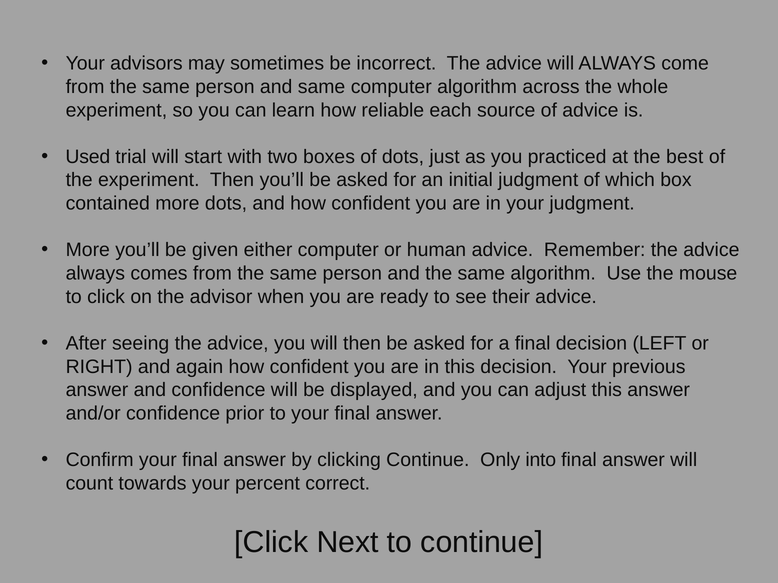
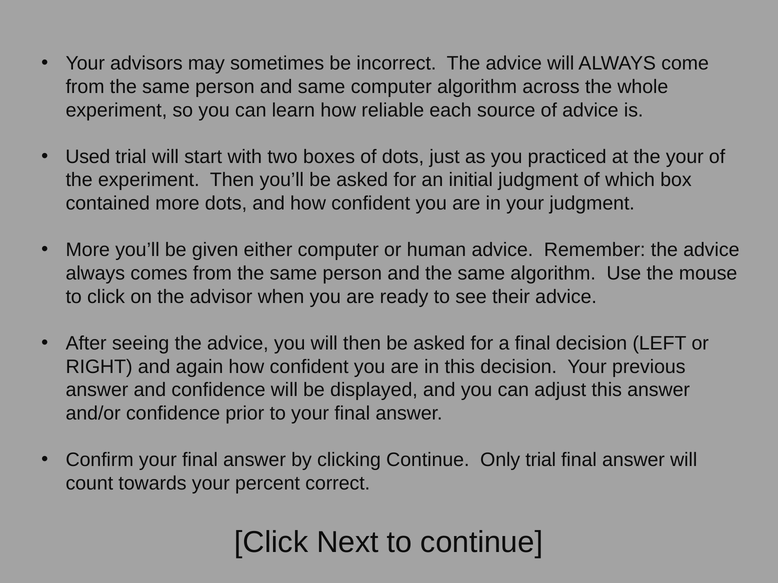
the best: best -> your (685, 157)
Only into: into -> trial (541, 460)
